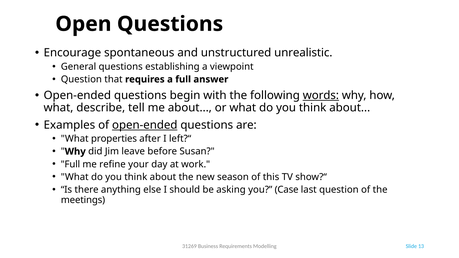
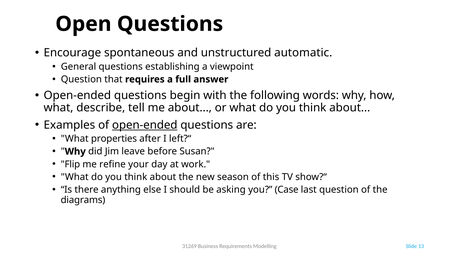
unrealistic: unrealistic -> automatic (303, 53)
words underline: present -> none (321, 96)
Full: Full -> Flip (70, 164)
meetings: meetings -> diagrams (83, 200)
